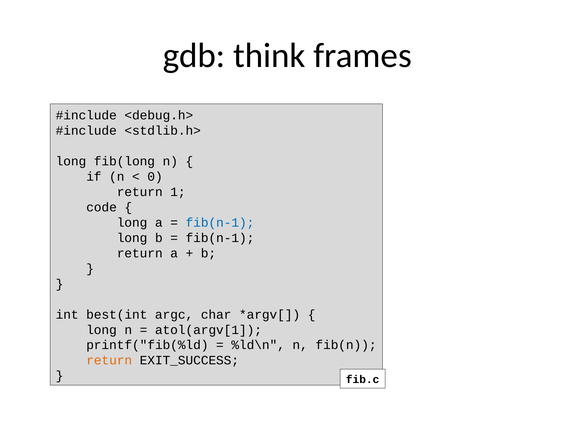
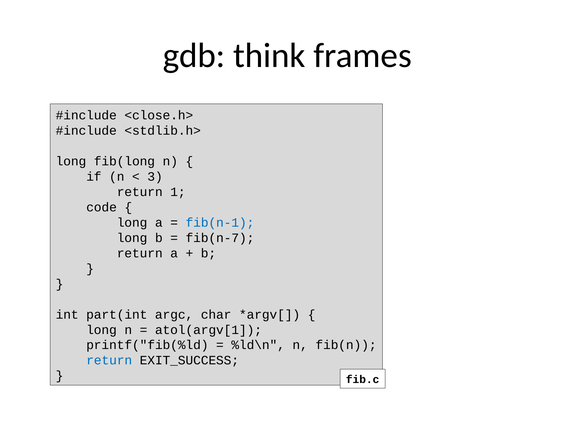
<debug.h>: <debug.h> -> <close.h> (159, 115)
0: 0 -> 3 (155, 177)
fib(n-1: fib(n-1 -> fib(n-7 (220, 238)
best(int: best(int -> part(int (117, 315)
return colour: orange -> blue (109, 361)
